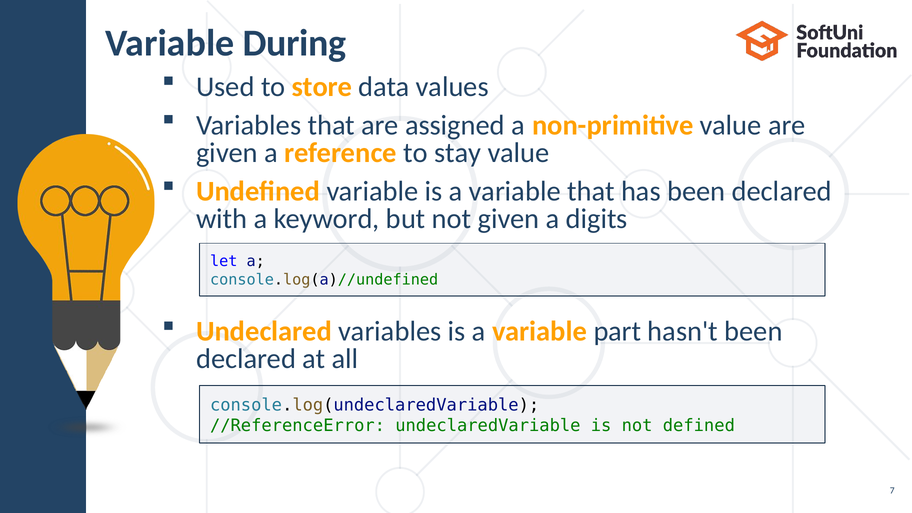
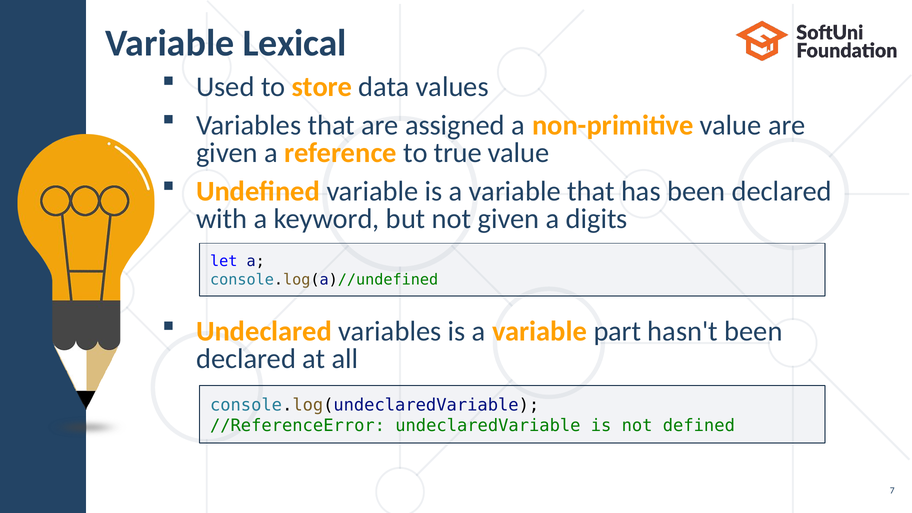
During: During -> Lexical (295, 43)
stay: stay -> true (458, 153)
